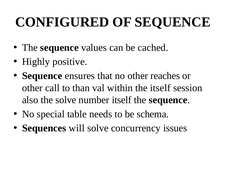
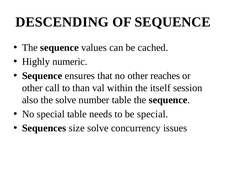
CONFIGURED: CONFIGURED -> DESCENDING (62, 22)
positive: positive -> numeric (70, 61)
number itself: itself -> table (122, 100)
be schema: schema -> special (153, 114)
will: will -> size (77, 128)
